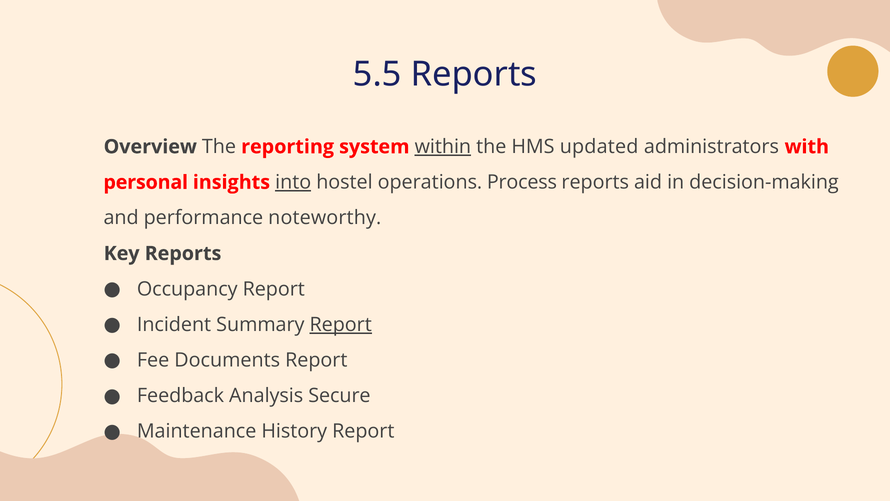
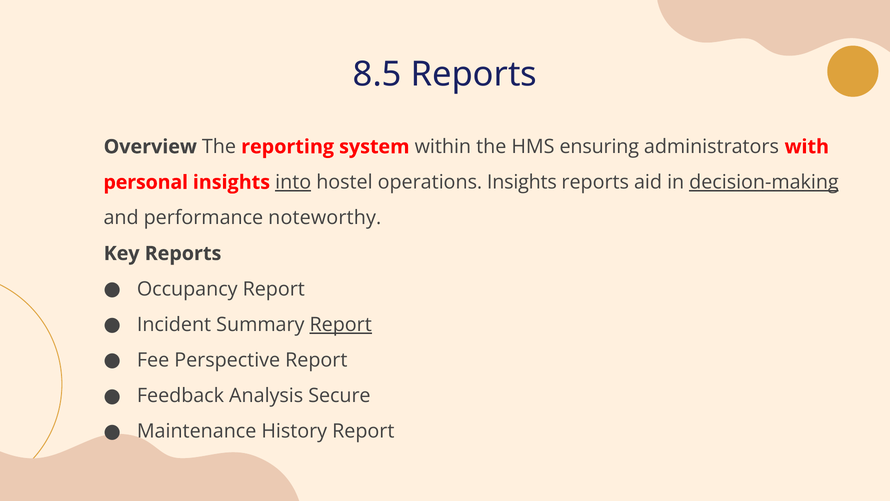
5.5: 5.5 -> 8.5 (377, 74)
within underline: present -> none (443, 147)
updated: updated -> ensuring (599, 147)
operations Process: Process -> Insights (522, 182)
decision-making underline: none -> present (764, 182)
Documents: Documents -> Perspective (227, 360)
